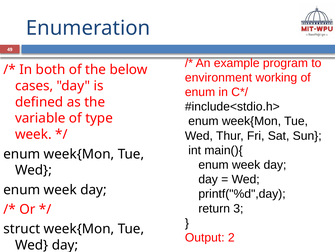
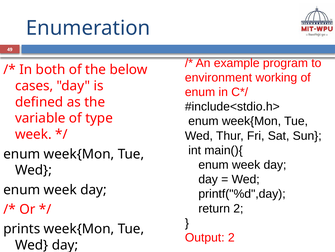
return 3: 3 -> 2 (238, 208)
struct: struct -> prints (22, 228)
